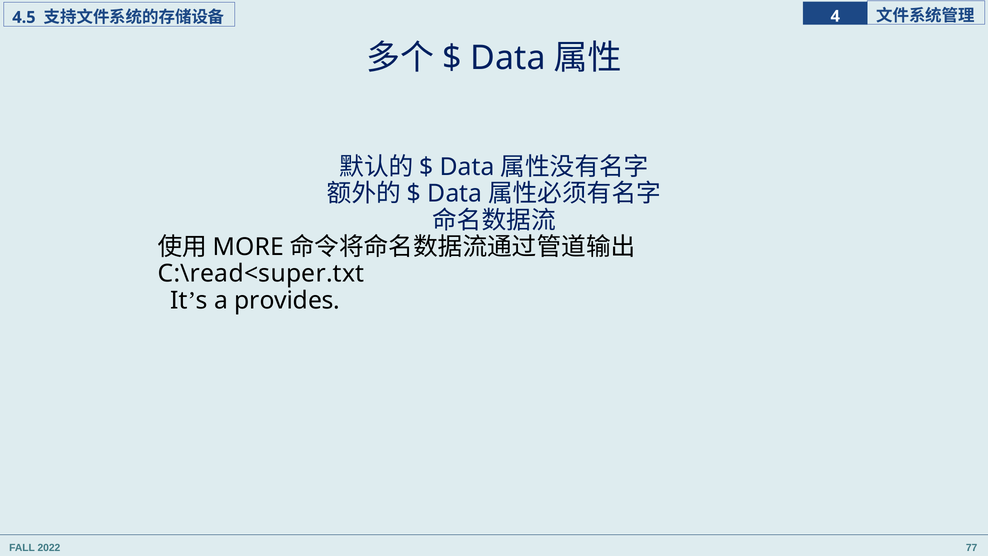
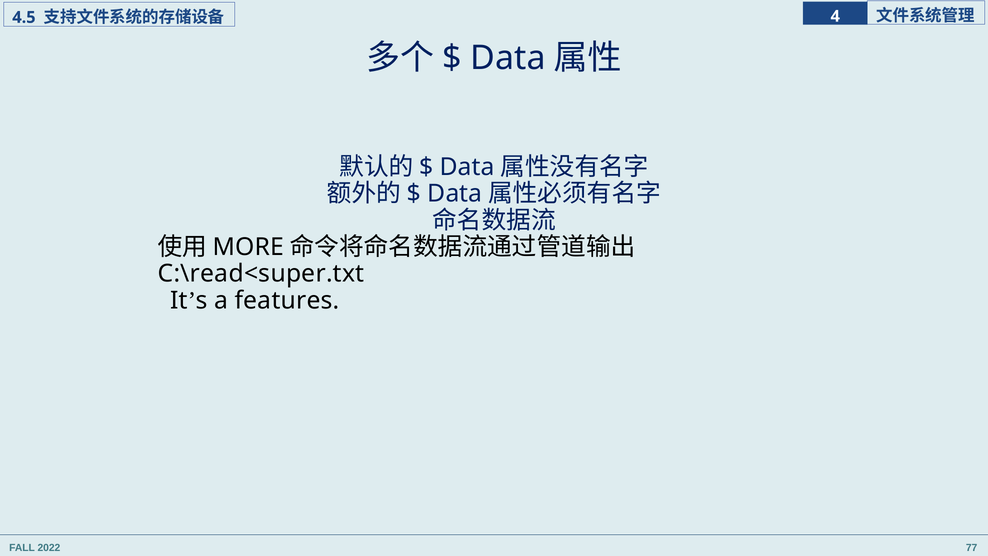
provides: provides -> features (287, 300)
